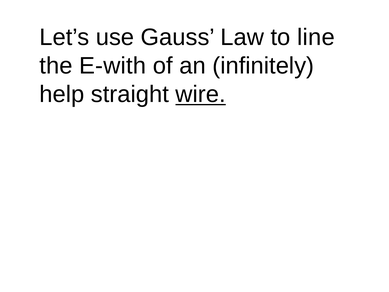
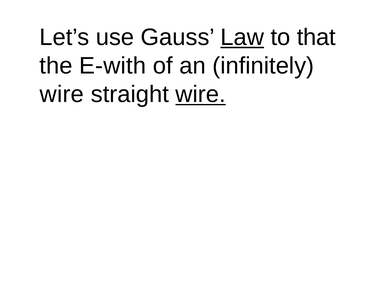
Law underline: none -> present (242, 37)
line: line -> that (316, 37)
help: help -> wire (62, 94)
